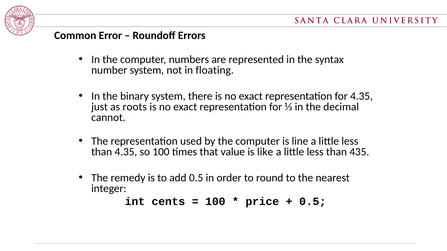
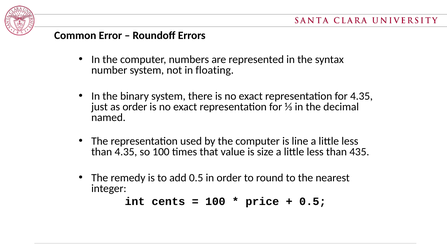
as roots: roots -> order (135, 107)
cannot: cannot -> named (108, 118)
like: like -> size (265, 152)
